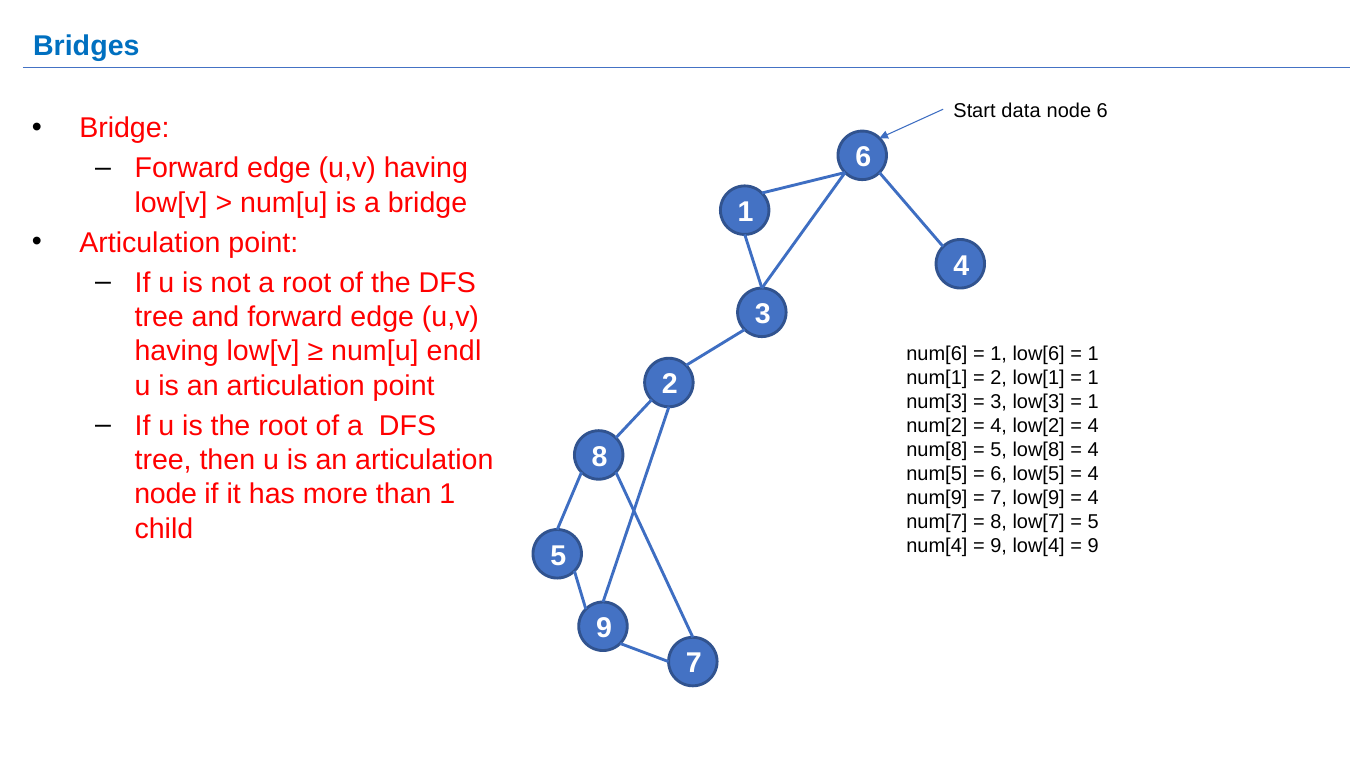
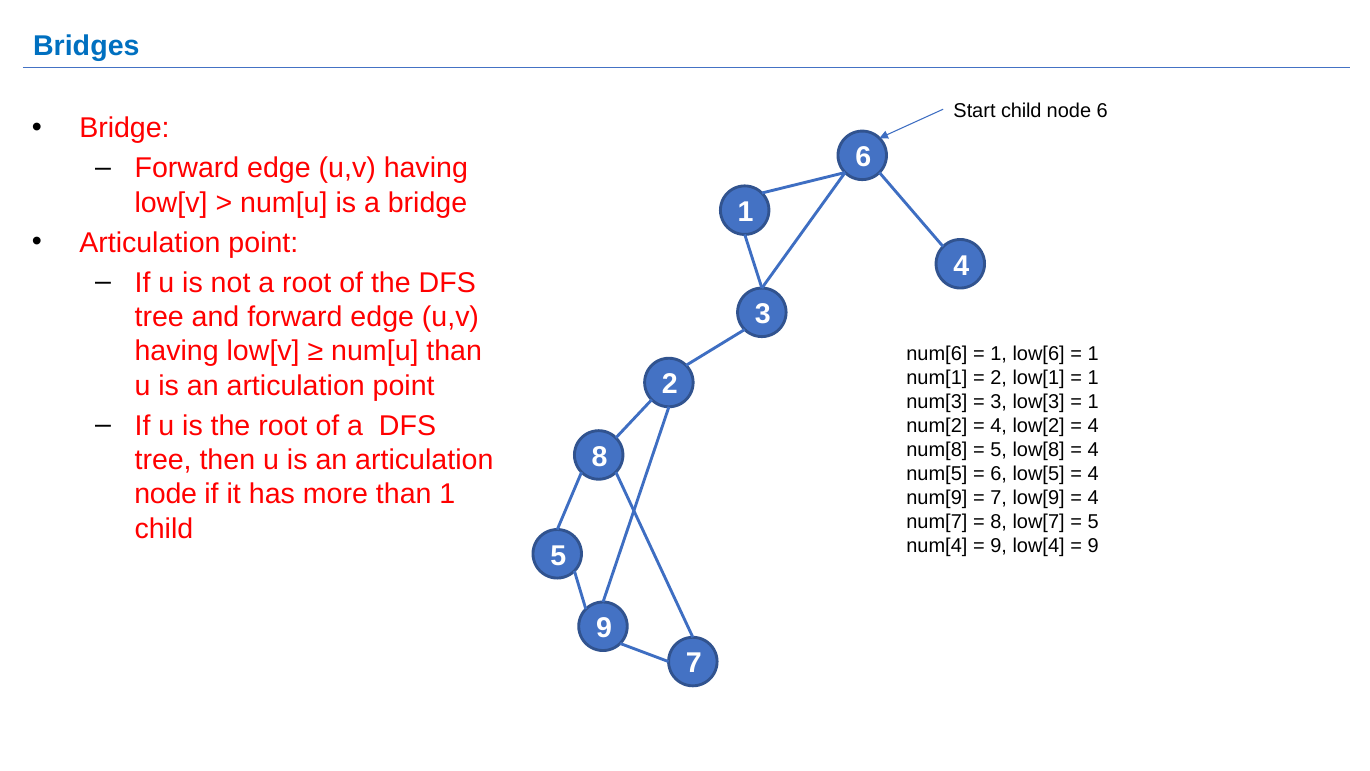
Start data: data -> child (1021, 111)
num[u endl: endl -> than (454, 351)
